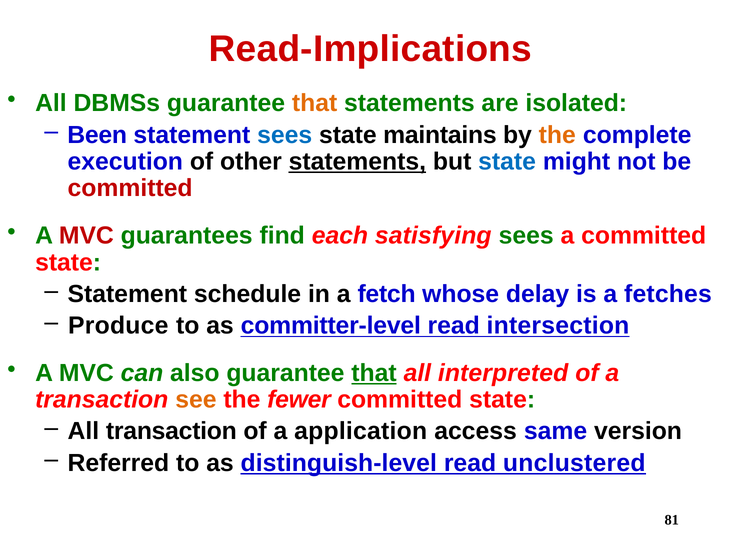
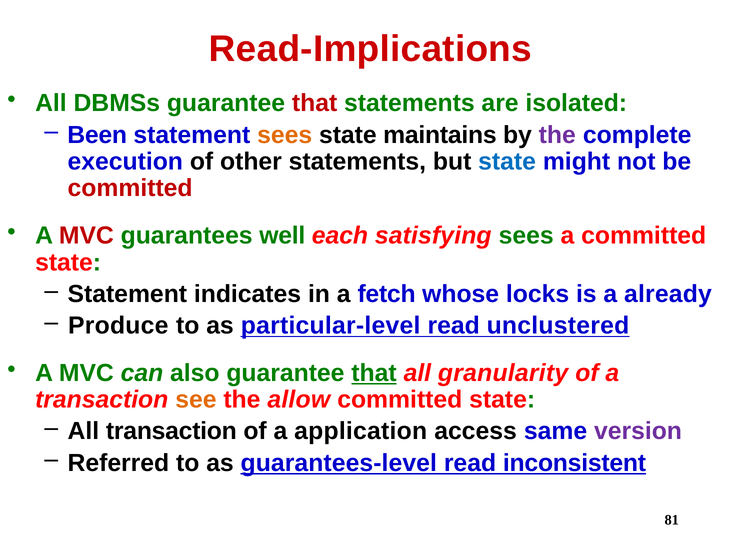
that colour: orange -> red (315, 103)
sees colour: blue -> orange (285, 135)
the colour: orange -> purple (557, 135)
statements underline: present -> none (357, 162)
find: find -> well (282, 236)
schedule: schedule -> indicates (248, 294)
delay: delay -> locks (538, 294)
fetches: fetches -> already (668, 294)
committer-level: committer-level -> particular-level (331, 326)
intersection: intersection -> unclustered (558, 326)
interpreted: interpreted -> granularity (503, 373)
fewer: fewer -> allow (299, 400)
version colour: black -> purple (638, 432)
distinguish-level: distinguish-level -> guarantees-level (339, 463)
unclustered: unclustered -> inconsistent (575, 463)
